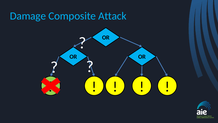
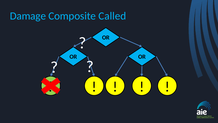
Attack: Attack -> Called (112, 16)
